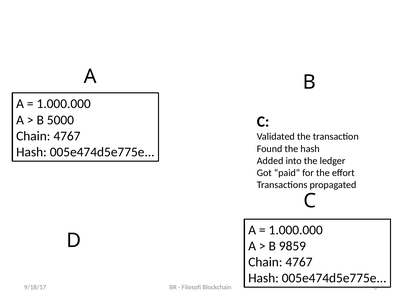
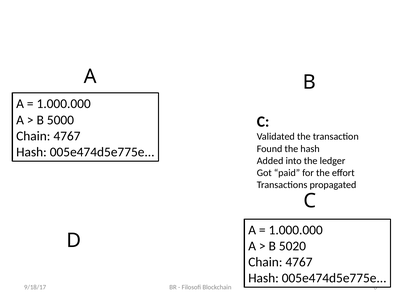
9859: 9859 -> 5020 (292, 246)
